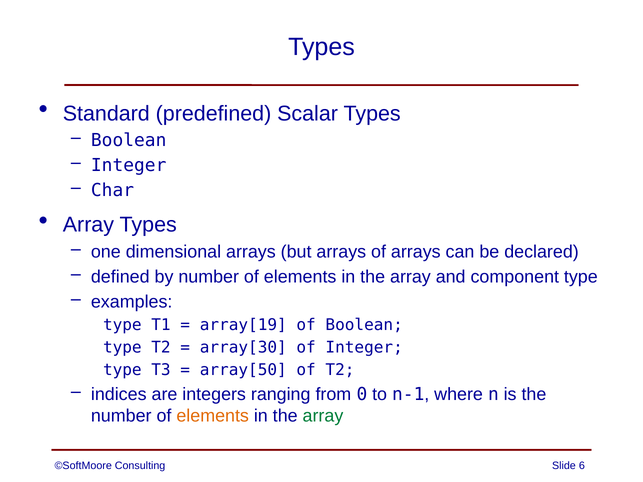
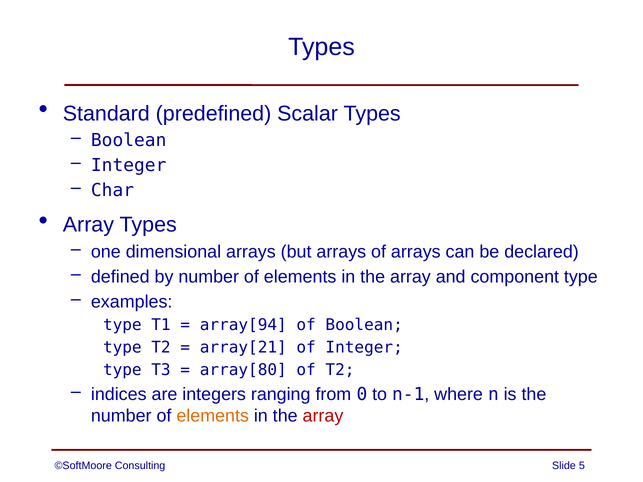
array[19: array[19 -> array[94 (243, 325)
array[30: array[30 -> array[21 (243, 348)
array[50: array[50 -> array[80 (243, 370)
array colour: green -> red (323, 416)
6: 6 -> 5 (582, 466)
